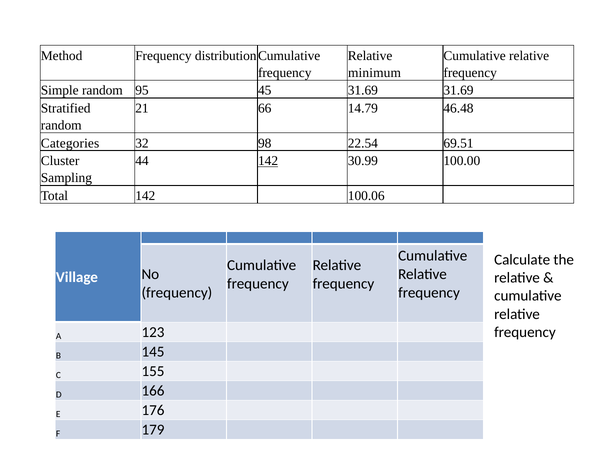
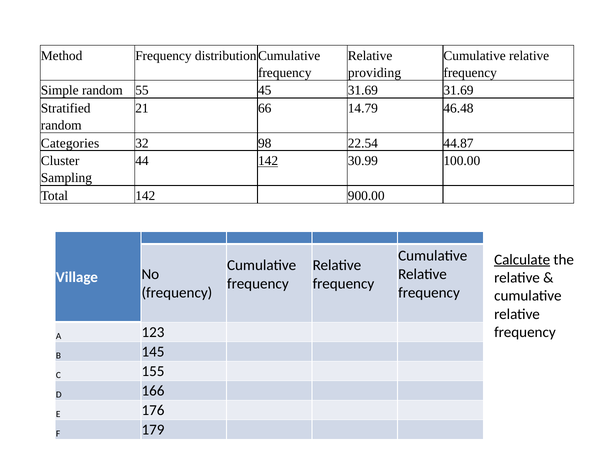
minimum: minimum -> providing (375, 73)
95: 95 -> 55 (142, 91)
69.51: 69.51 -> 44.87 (458, 143)
100.06: 100.06 -> 900.00 (366, 196)
Calculate underline: none -> present (522, 260)
